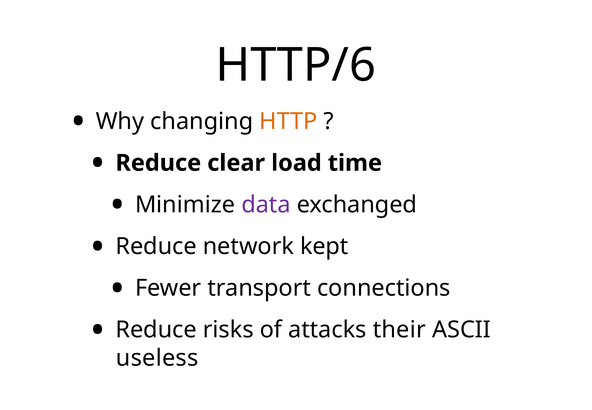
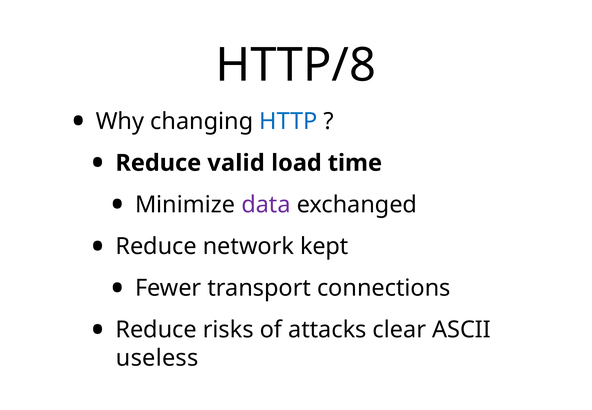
HTTP/6: HTTP/6 -> HTTP/8 (296, 65)
HTTP colour: orange -> blue (288, 121)
clear: clear -> valid (236, 163)
their: their -> clear (399, 330)
